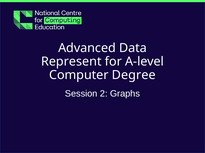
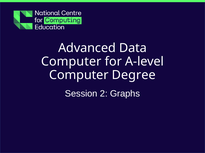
Represent: Represent -> Computer (71, 62)
